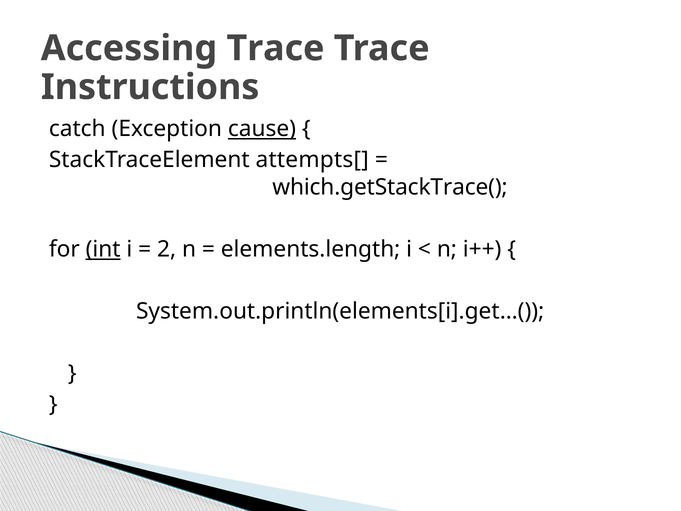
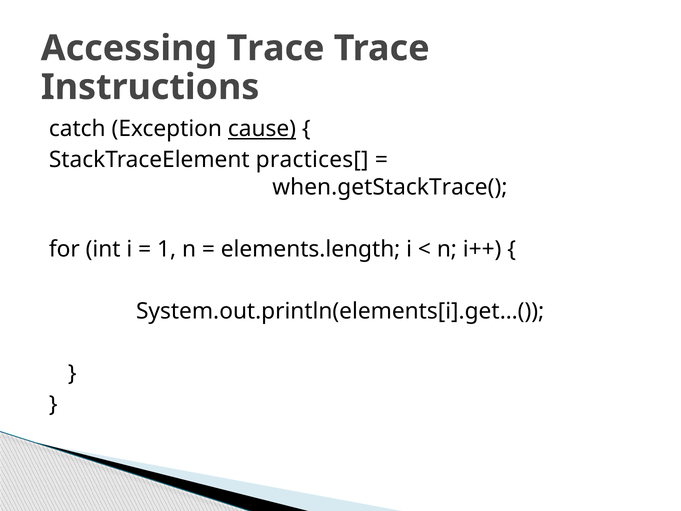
attempts[: attempts[ -> practices[ (312, 160)
which.getStackTrace(: which.getStackTrace( -> when.getStackTrace( (390, 187)
int underline: present -> none (103, 249)
2: 2 -> 1 (167, 249)
